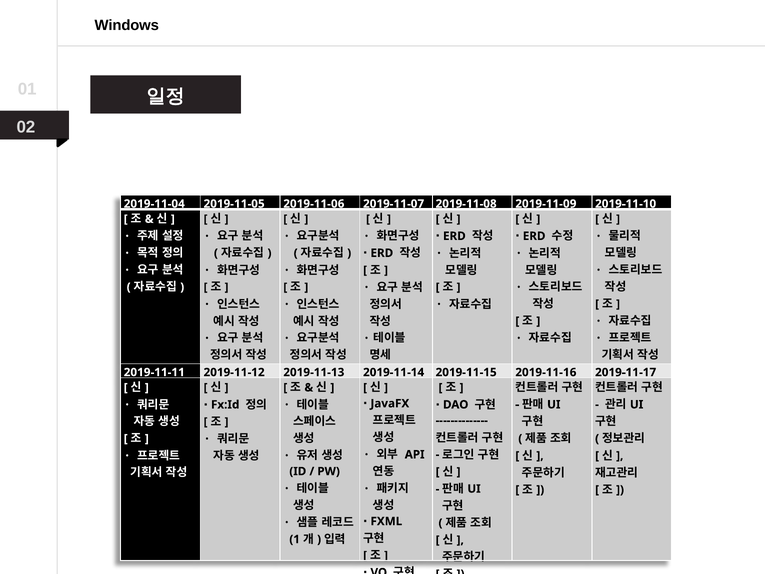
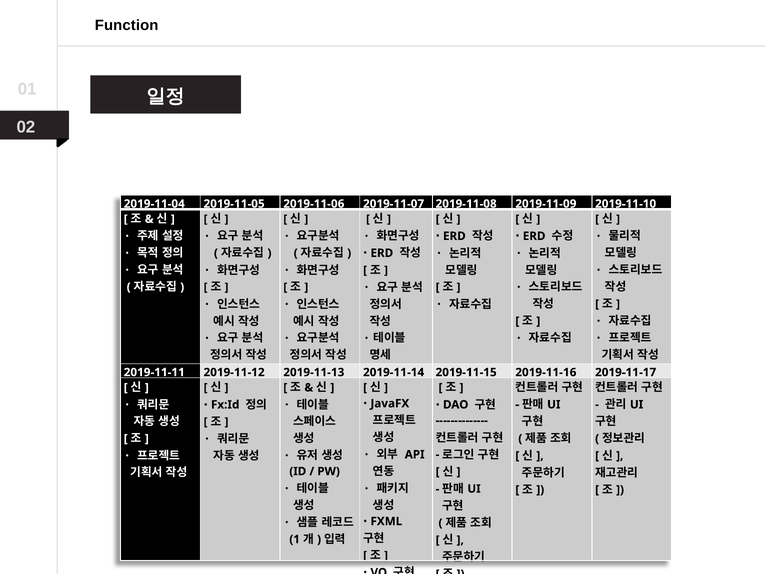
Windows: Windows -> Function (127, 25)
